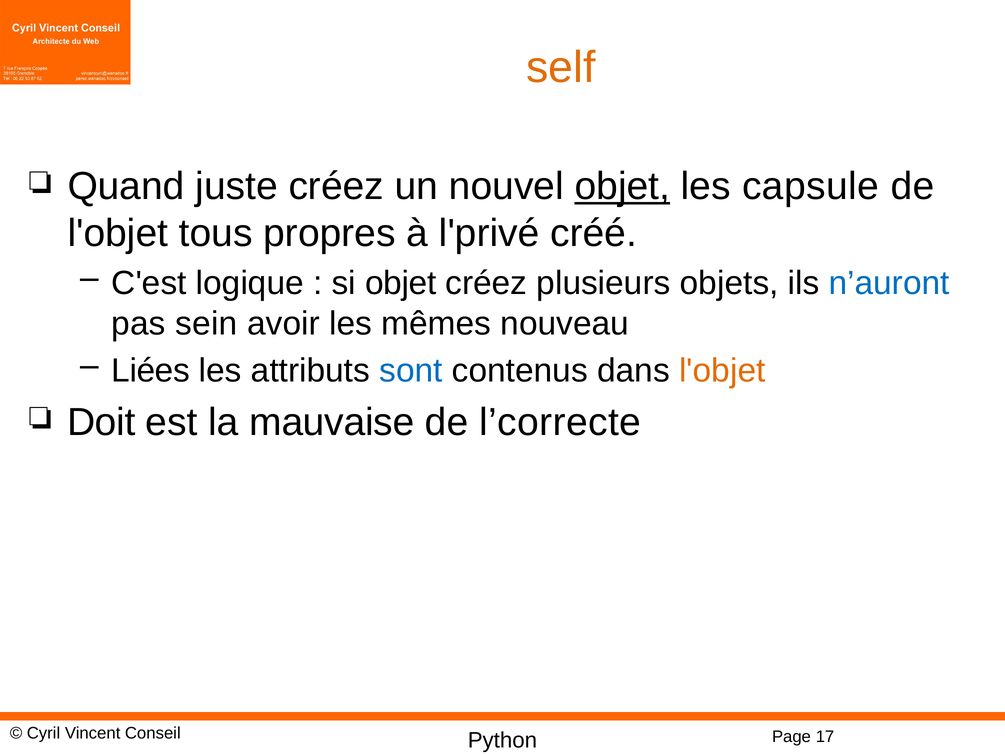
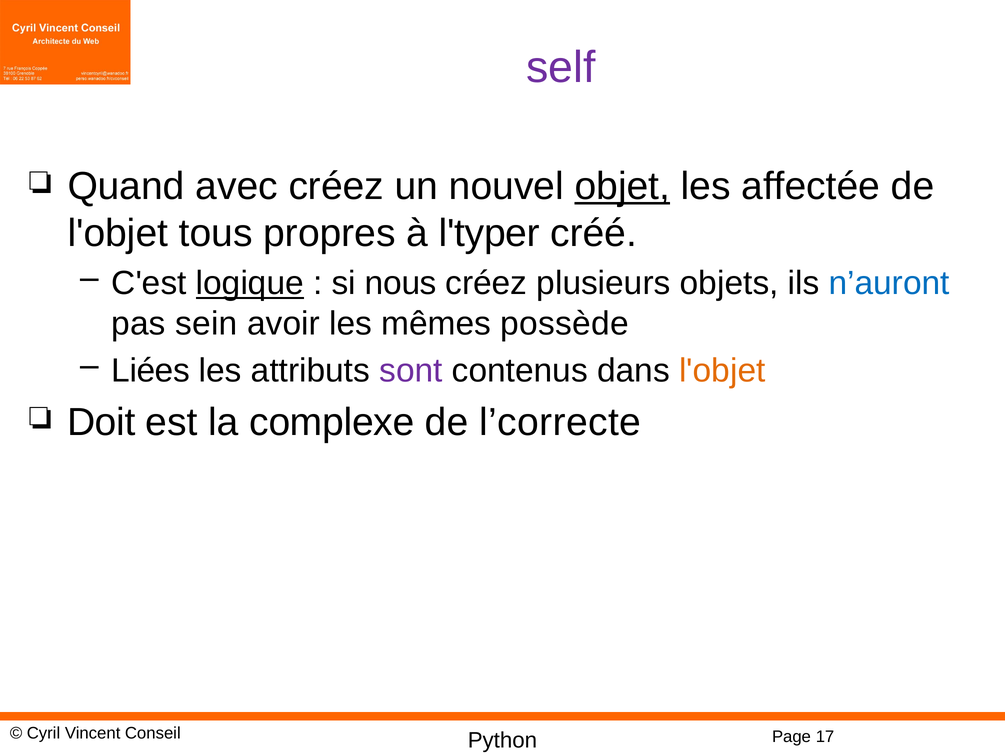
self colour: orange -> purple (561, 67)
juste: juste -> avec (237, 186)
capsule: capsule -> affectée (811, 186)
l'privé: l'privé -> l'typer (489, 233)
logique underline: none -> present (250, 283)
si objet: objet -> nous (401, 283)
nouveau: nouveau -> possède (565, 323)
sont colour: blue -> purple (411, 370)
mauvaise: mauvaise -> complexe (332, 422)
